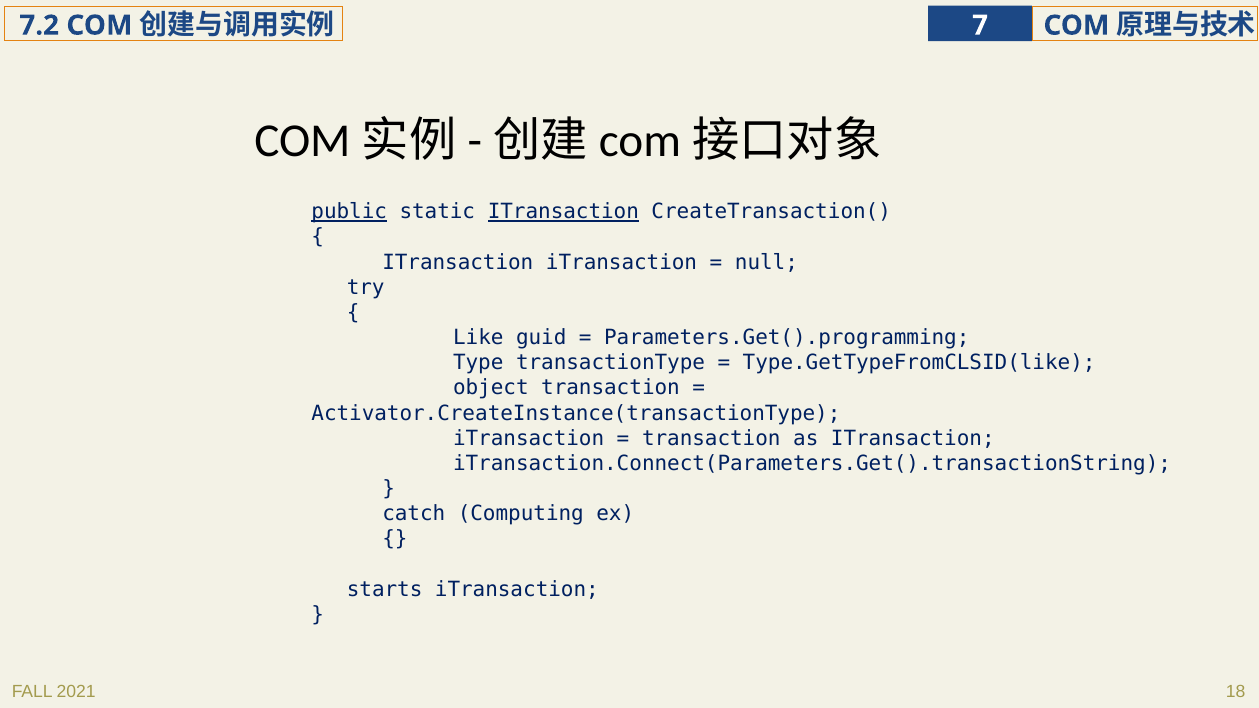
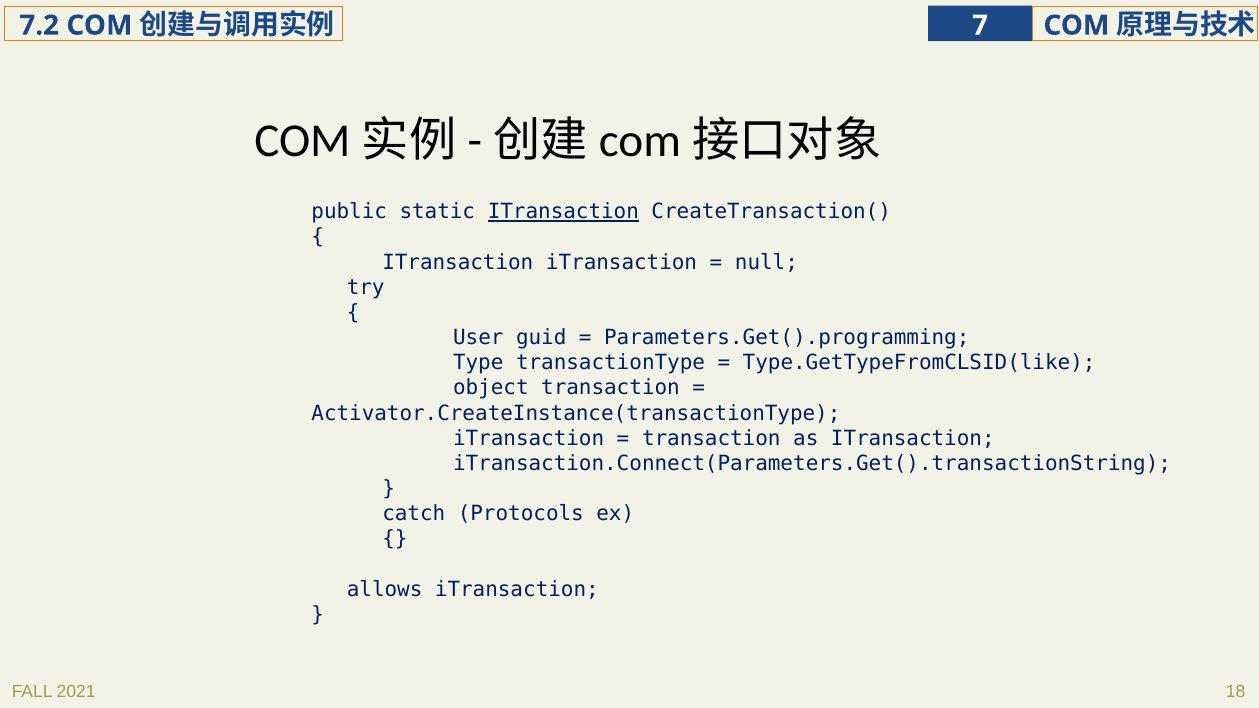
public underline: present -> none (349, 212)
Like: Like -> User (478, 338)
Computing: Computing -> Protocols (521, 514)
starts: starts -> allows (385, 589)
